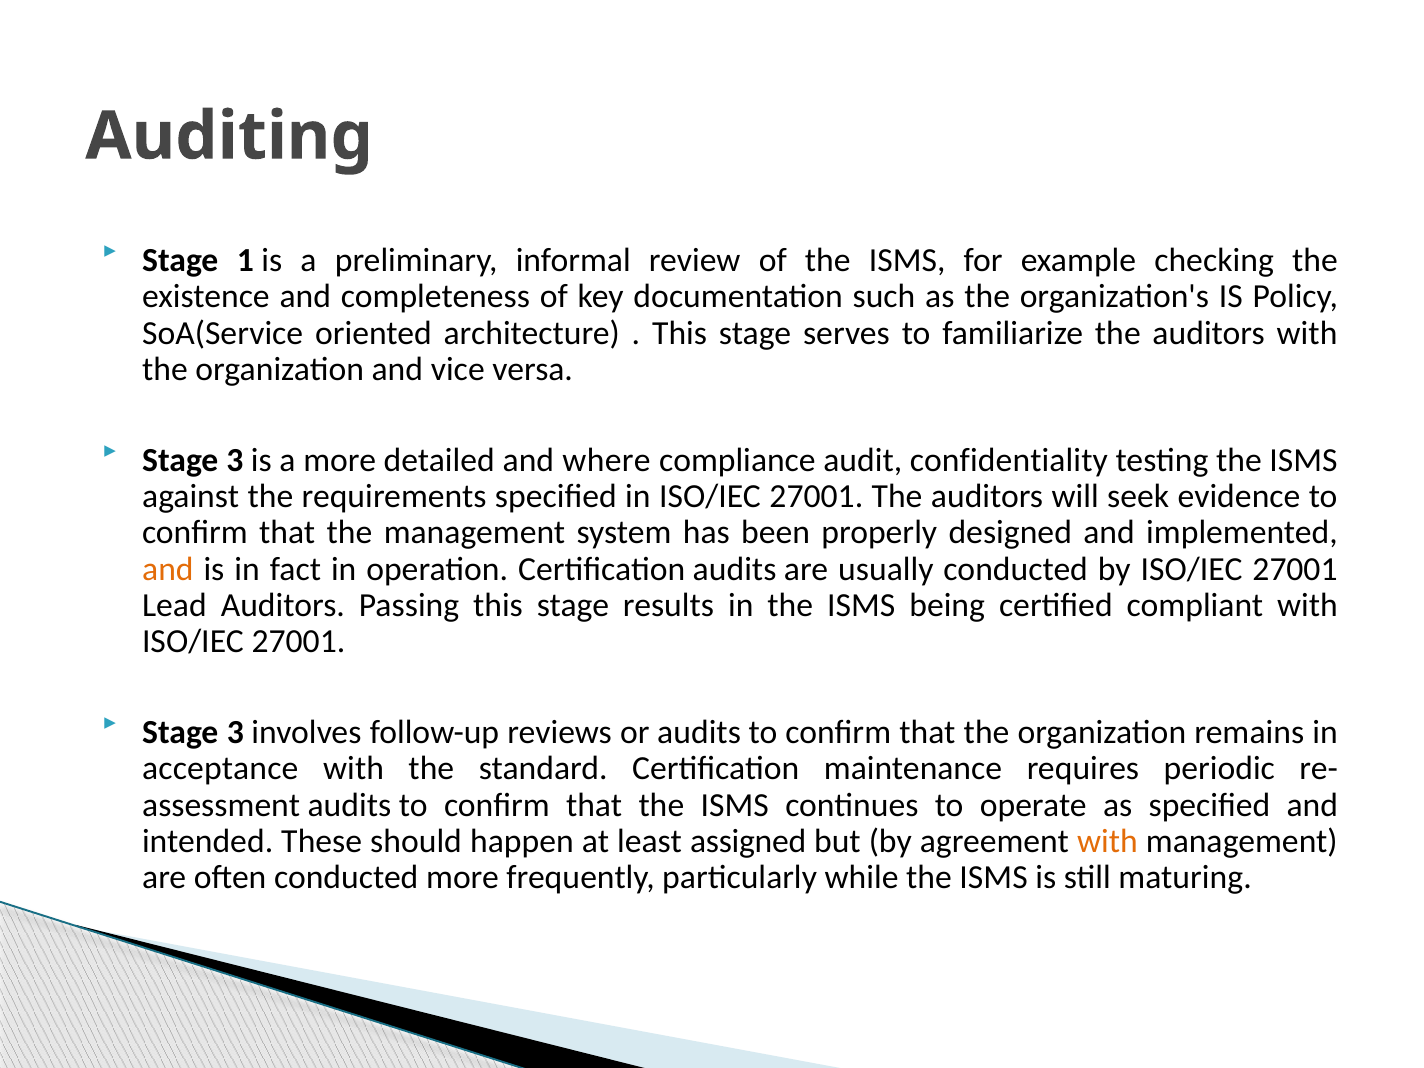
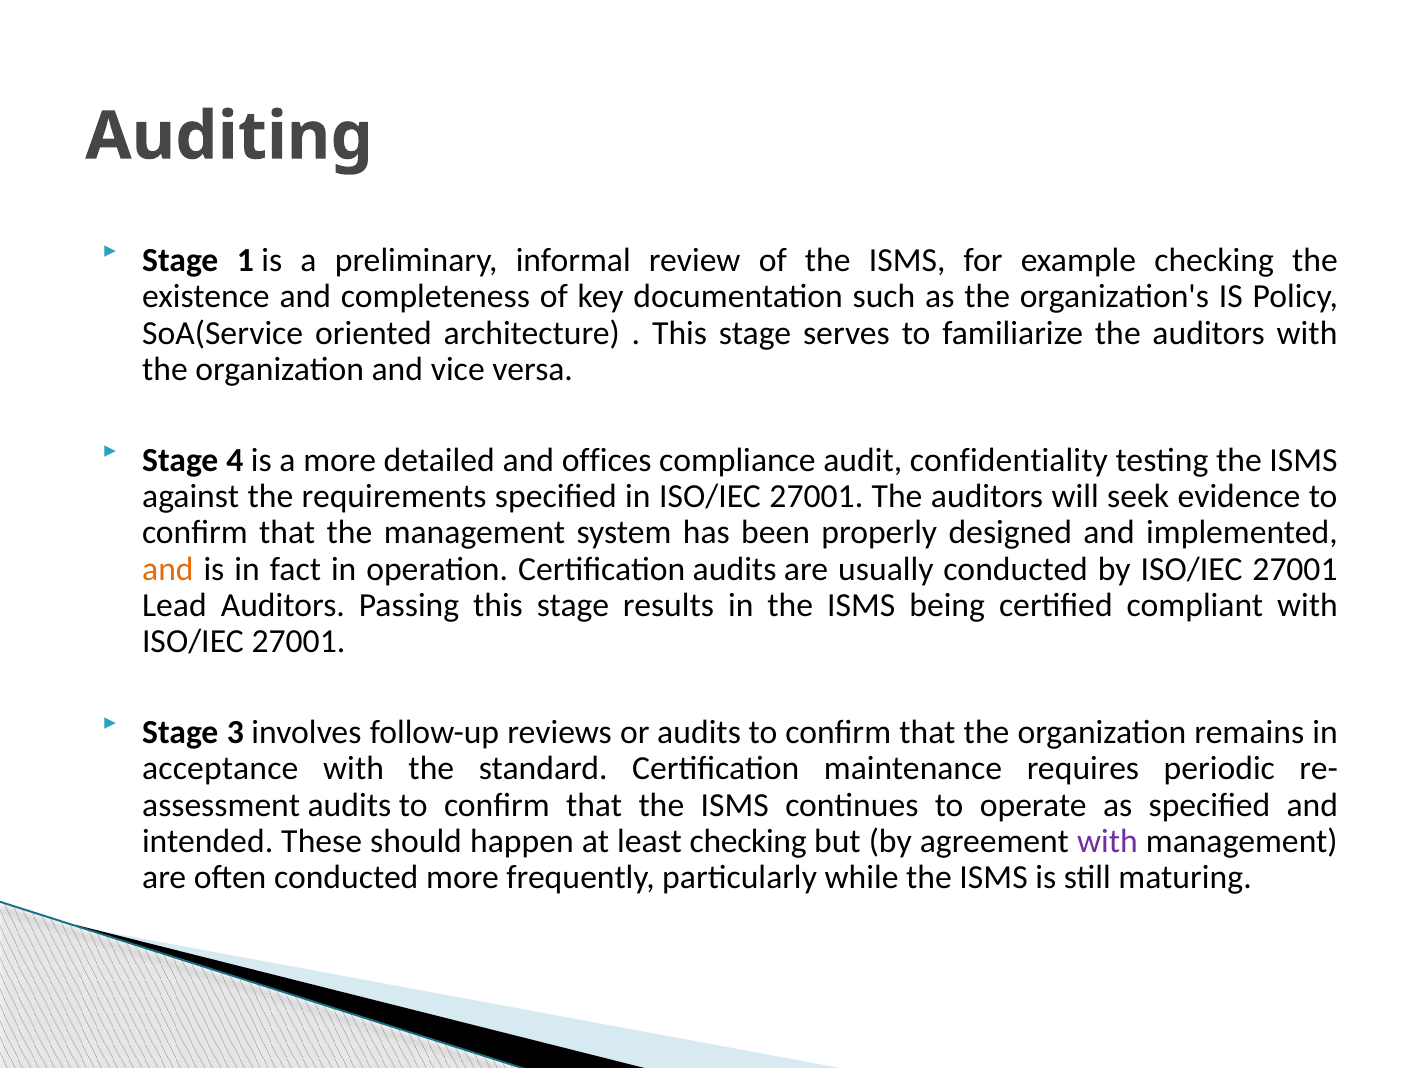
3: 3 -> 4 (235, 460)
where: where -> offices (607, 460)
least assigned: assigned -> checking (748, 842)
with colour: orange -> purple (1107, 842)
